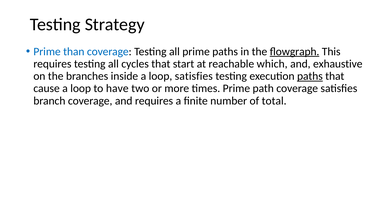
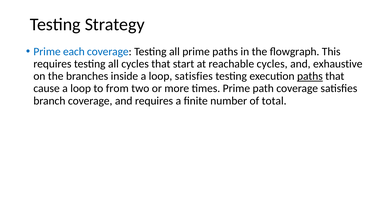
than: than -> each (74, 52)
ﬂowgraph underline: present -> none (295, 52)
reachable which: which -> cycles (272, 64)
have: have -> from (117, 89)
